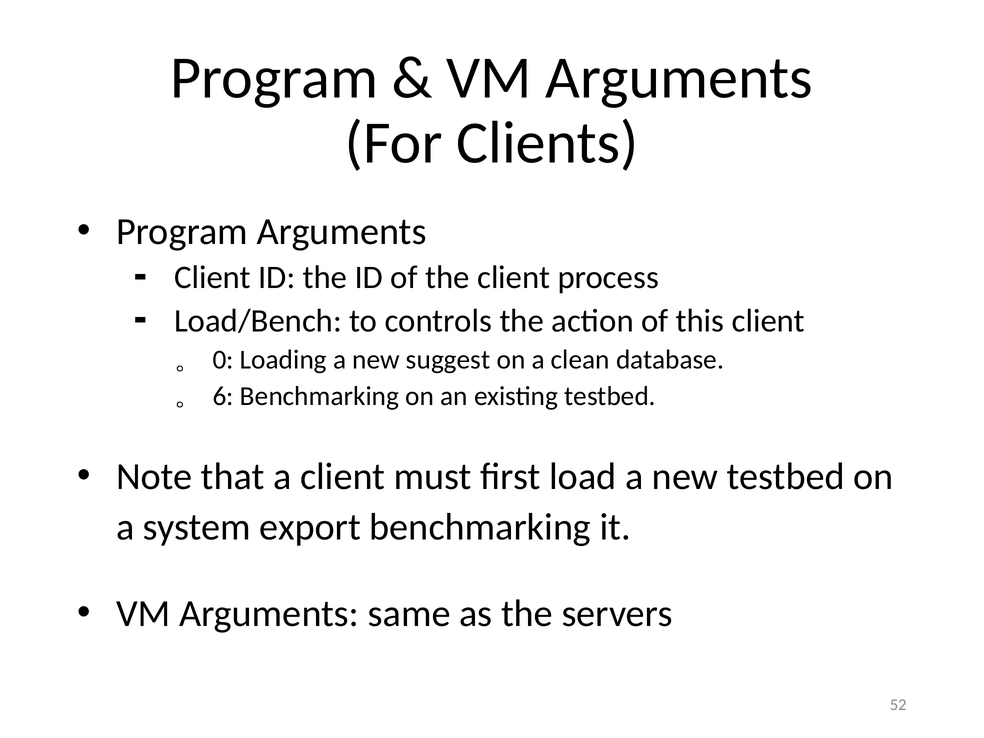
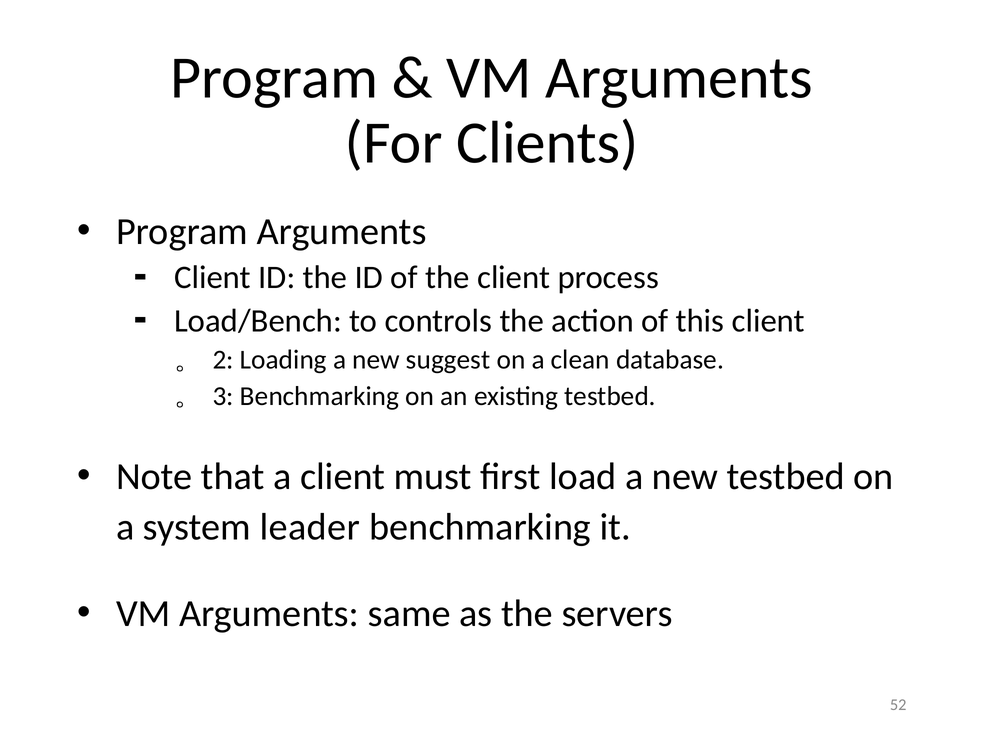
0: 0 -> 2 (223, 360)
6: 6 -> 3 (223, 396)
export: export -> leader (310, 527)
